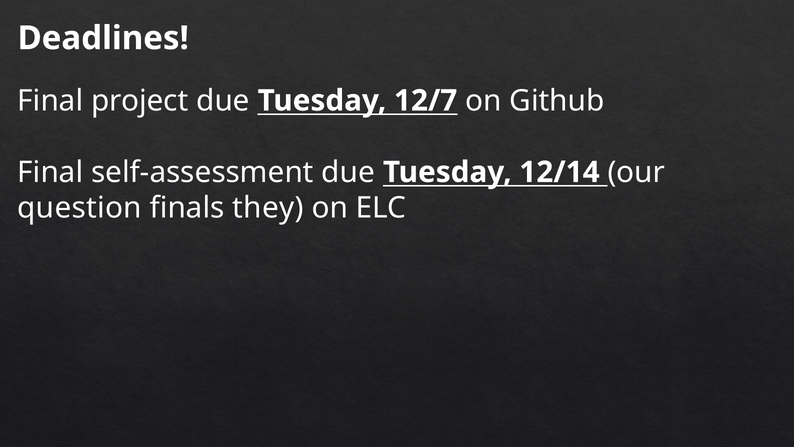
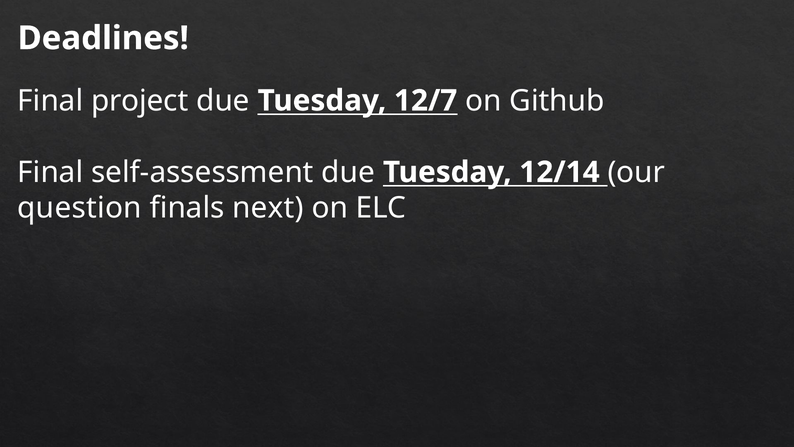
they: they -> next (268, 208)
